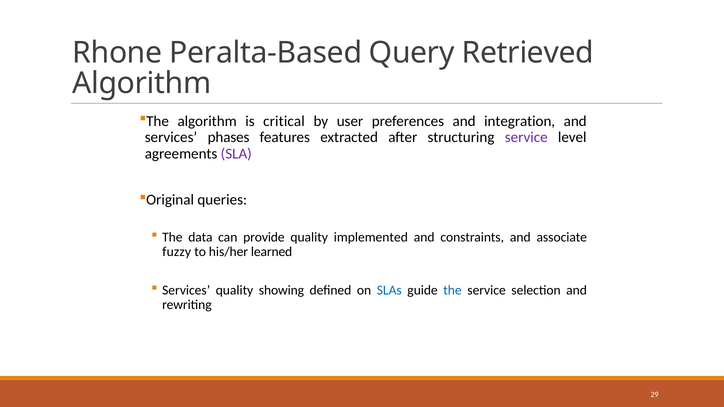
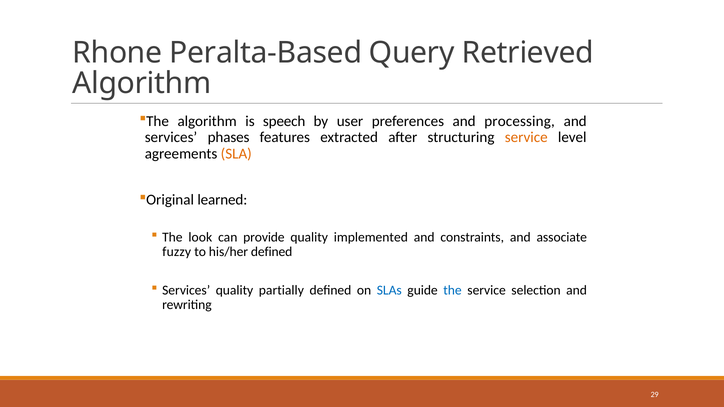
critical: critical -> speech (284, 121)
integration: integration -> processing (520, 121)
service colour: purple -> orange (526, 138)
SLA colour: purple -> orange (236, 154)
queries: queries -> learned (222, 200)
data: data -> look (200, 237)
his/her learned: learned -> defined (272, 252)
showing: showing -> partially (281, 290)
